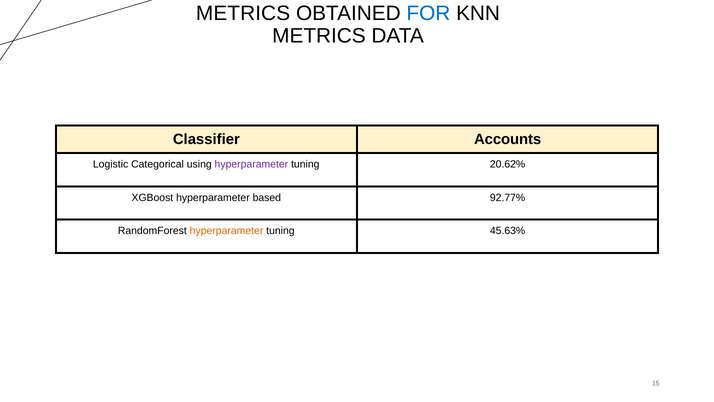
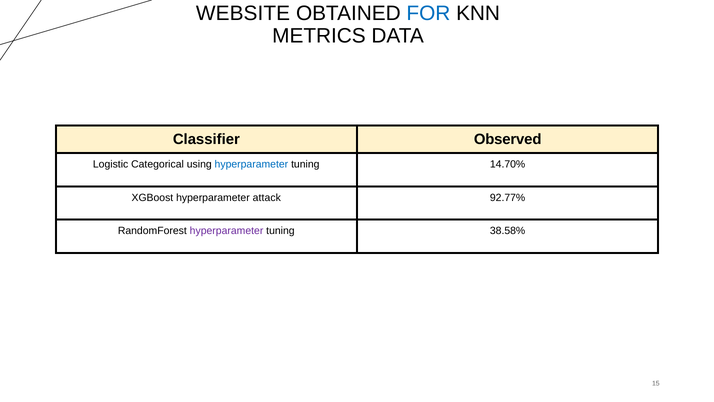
METRICS: METRICS -> WEBSITE (243, 13)
Accounts: Accounts -> Observed (508, 139)
hyperparameter colour: purple -> blue (251, 164)
20.62%: 20.62% -> 14.70% (508, 164)
based: based -> attack (267, 197)
hyperparameter colour: orange -> purple (227, 231)
45.63%: 45.63% -> 38.58% (508, 231)
